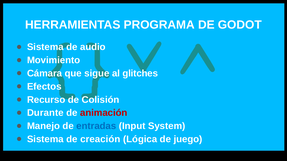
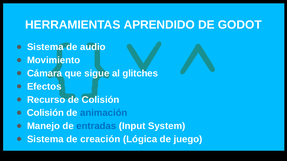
PROGRAMA: PROGRAMA -> APRENDIDO (159, 25)
Durante: Durante -> Colisión (45, 113)
animación colour: red -> blue (104, 113)
